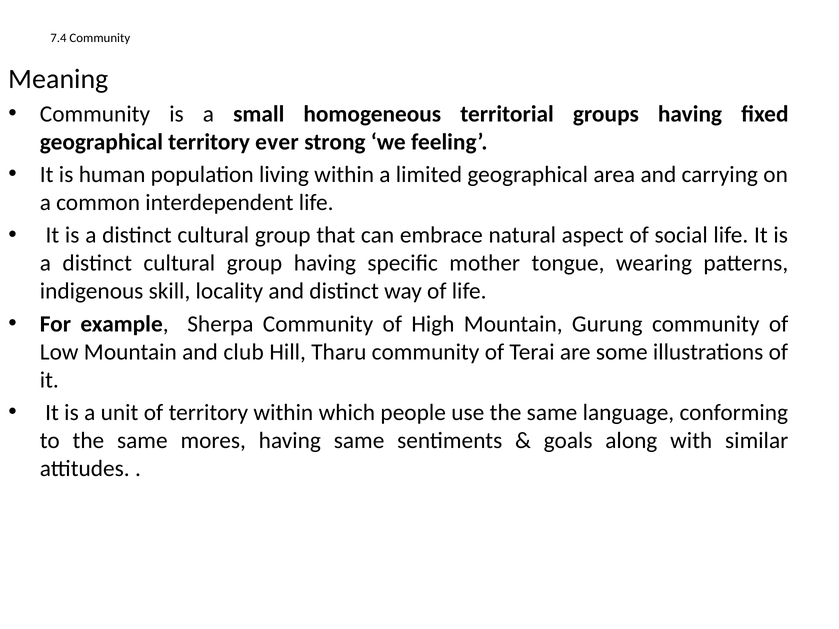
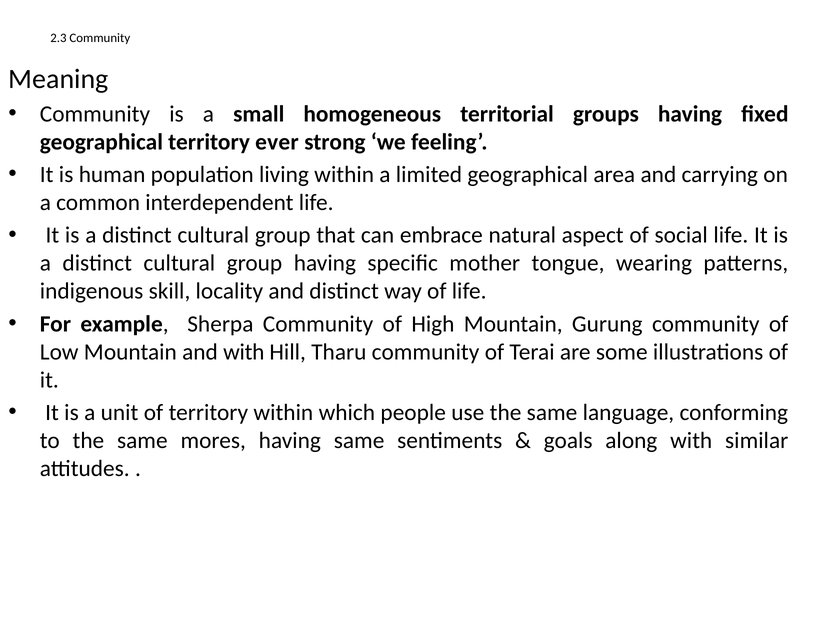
7.4: 7.4 -> 2.3 (58, 38)
and club: club -> with (244, 352)
